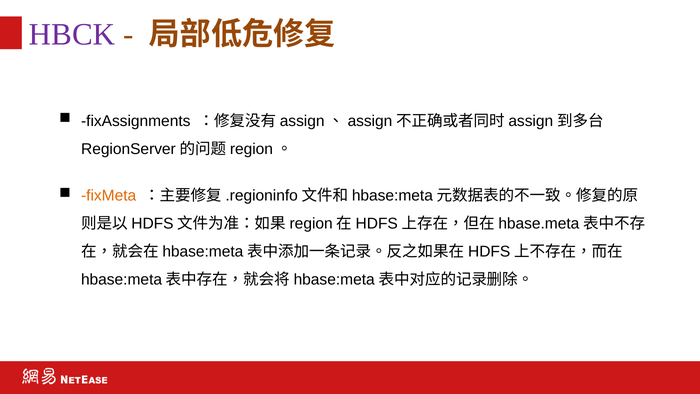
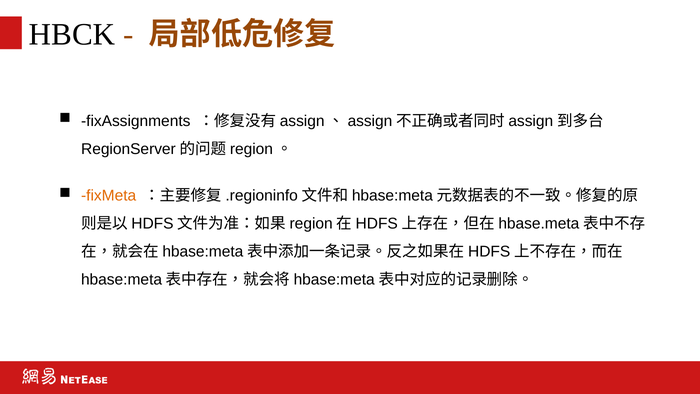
HBCK colour: purple -> black (72, 35)
